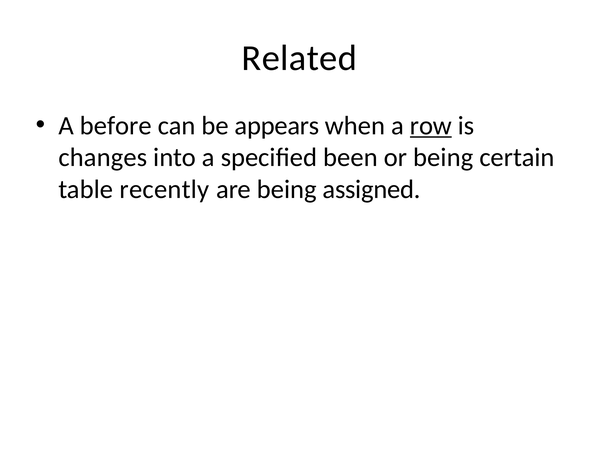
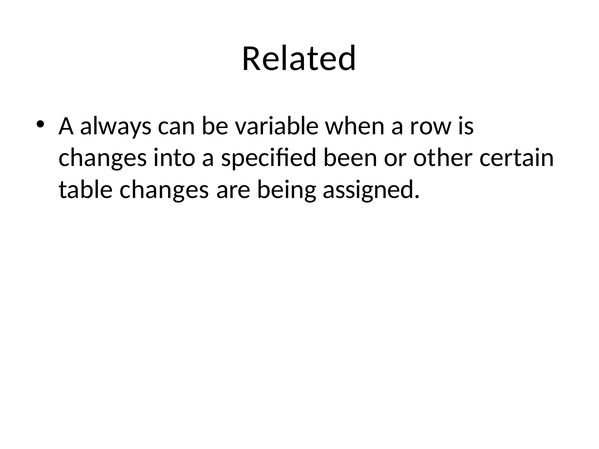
before: before -> always (116, 126)
appears: appears -> variable (277, 126)
row underline: present -> none (431, 126)
or being: being -> other (443, 158)
table recently: recently -> changes (164, 190)
